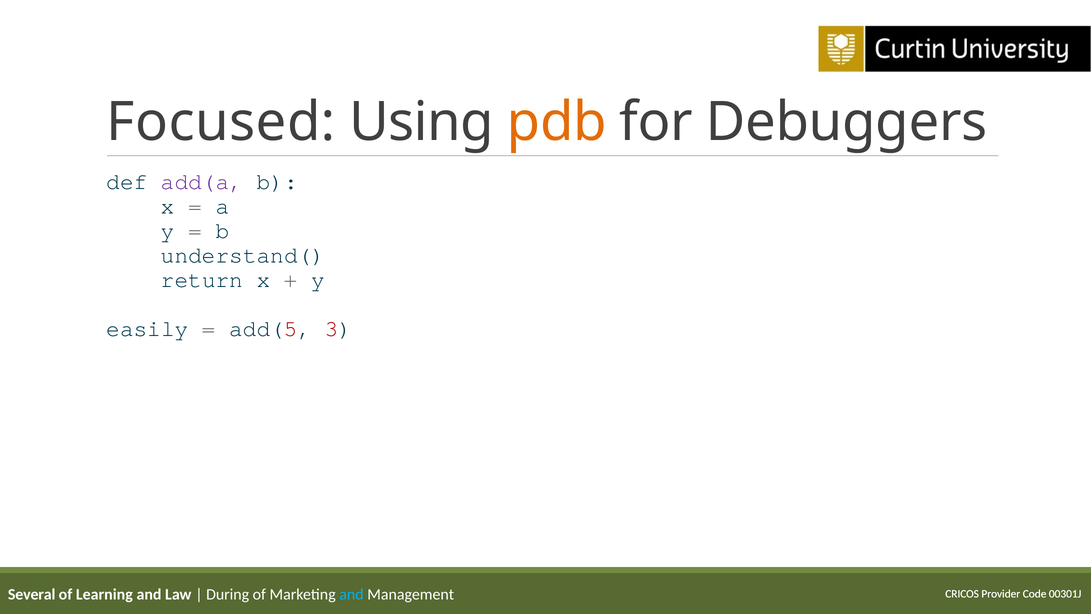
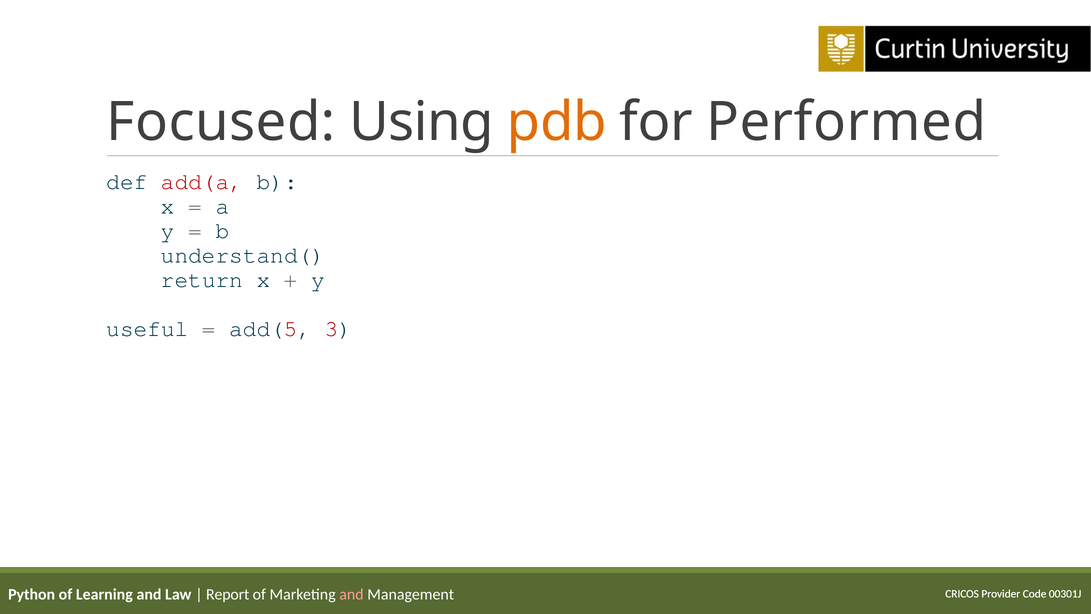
Debuggers: Debuggers -> Performed (846, 122)
add(a colour: purple -> red (202, 181)
easily: easily -> useful (147, 329)
Several: Several -> Python (32, 594)
During: During -> Report (228, 594)
and colour: light blue -> pink (352, 594)
